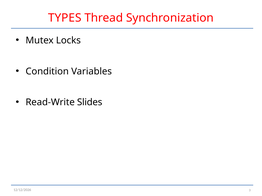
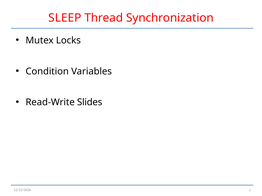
TYPES: TYPES -> SLEEP (65, 18)
